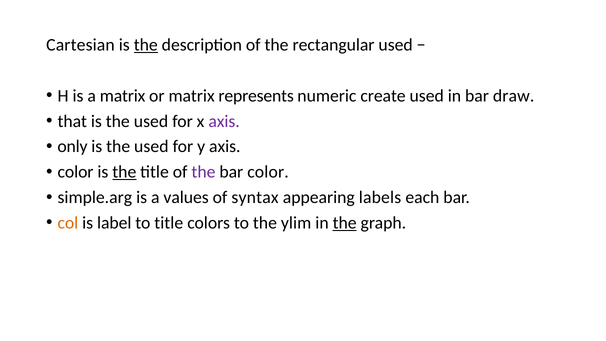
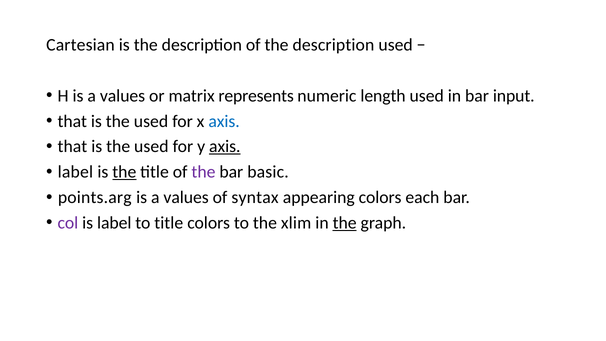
the underline: present -> none (146, 45)
of the rectangular: rectangular -> description (333, 45)
H is a matrix: matrix -> values (123, 96)
create: create -> length (383, 96)
draw: draw -> input (514, 96)
axis colour: purple -> blue (224, 121)
only: only -> that (72, 147)
axis underline: none -> present (225, 147)
color: color -> label (75, 172)
bar color: color -> basic (268, 172)
simple.arg: simple.arg -> points.arg (95, 197)
appearing labels: labels -> colors (380, 197)
col colour: orange -> purple (68, 223)
ylim: ylim -> xlim (296, 223)
